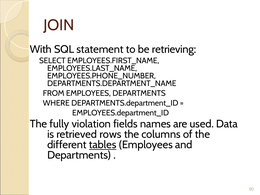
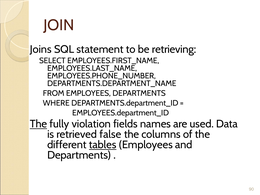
With: With -> Joins (41, 49)
The underline: none -> present (38, 124)
rows: rows -> false (110, 134)
